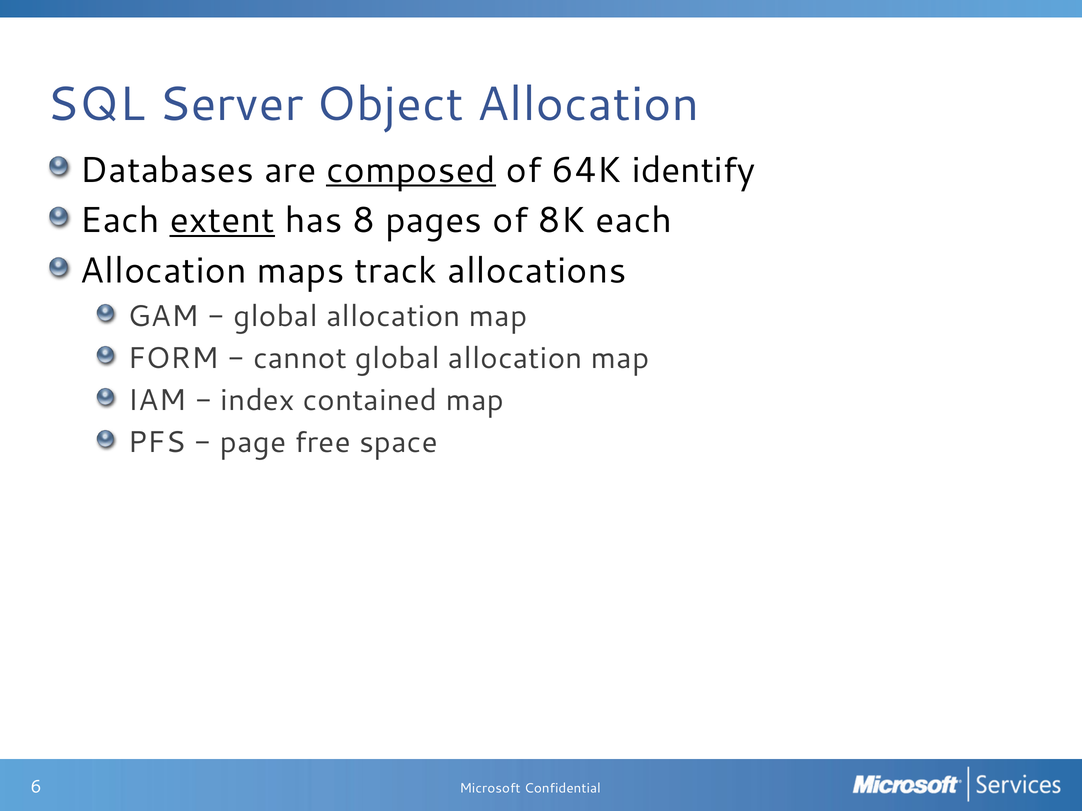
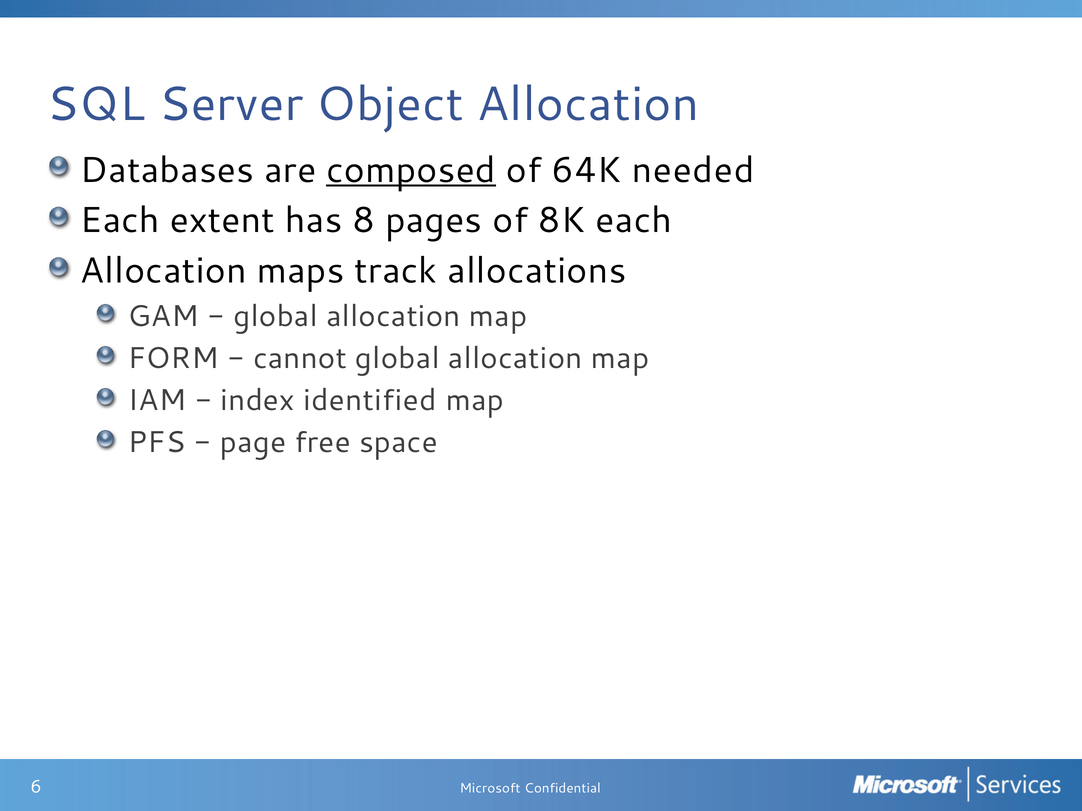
identify: identify -> needed (693, 170)
extent underline: present -> none (222, 221)
contained: contained -> identified (370, 401)
